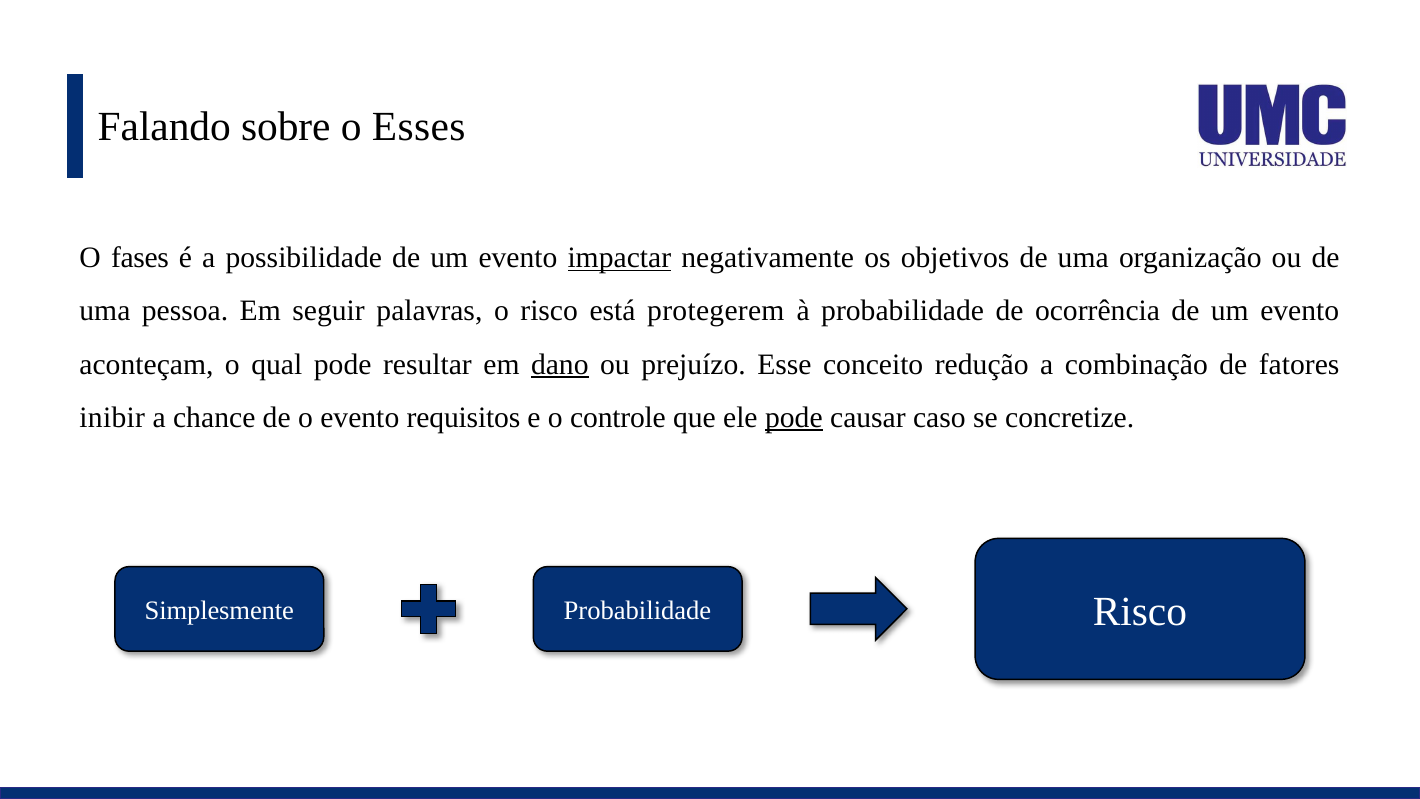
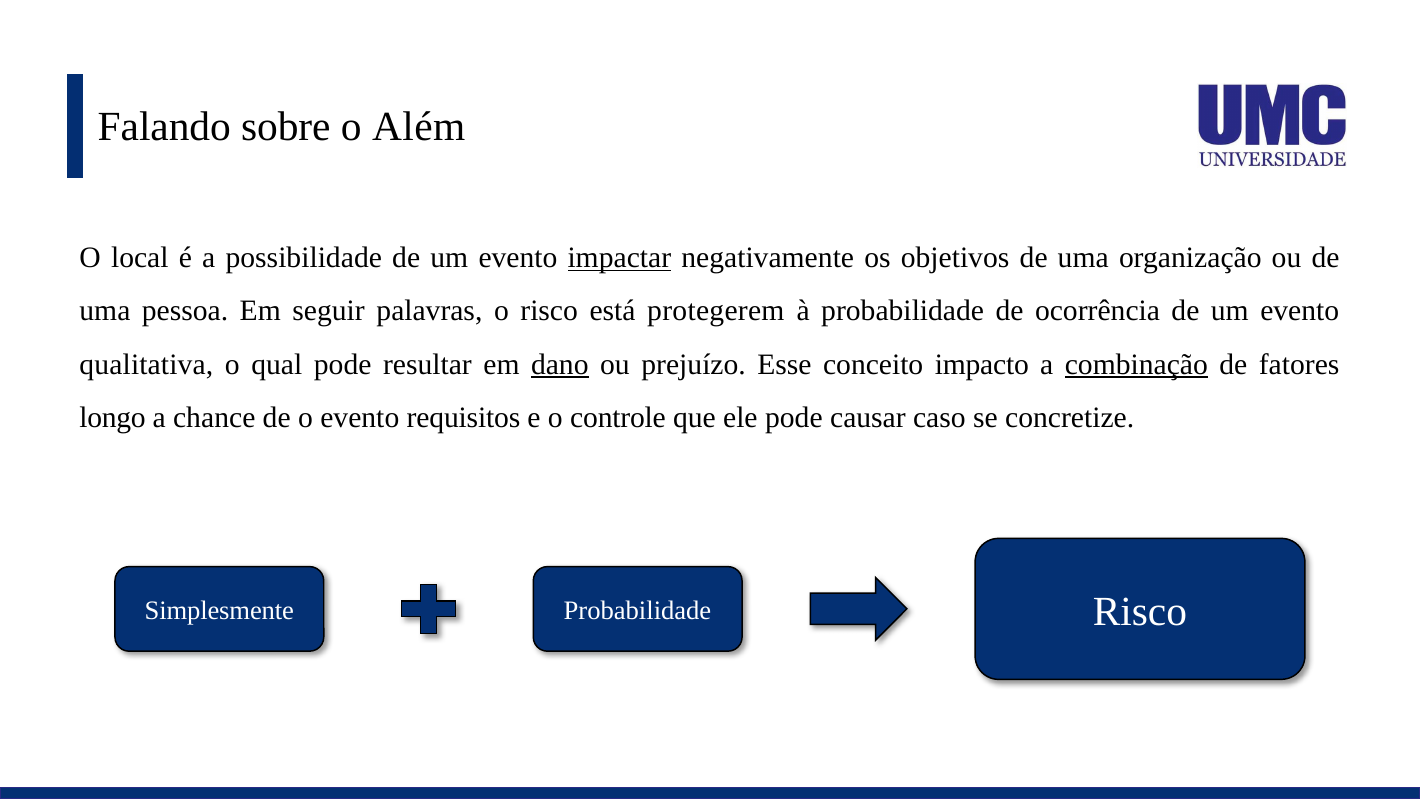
Esses: Esses -> Além (419, 127)
fases: fases -> local (140, 258)
aconteçam: aconteçam -> qualitativa (146, 364)
redução: redução -> impacto (982, 364)
combinação underline: none -> present (1136, 364)
inibir: inibir -> longo (112, 417)
pode underline: present -> none (794, 417)
